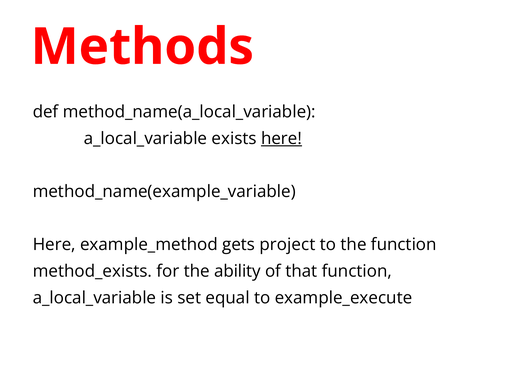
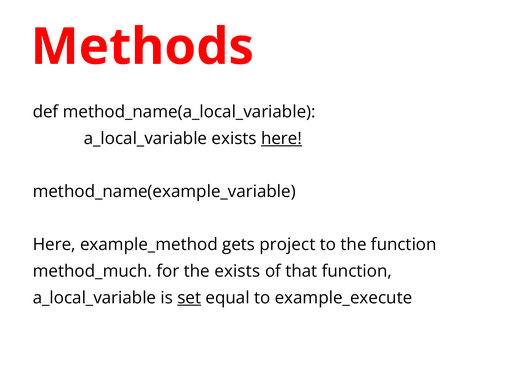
method_exists: method_exists -> method_much (92, 271)
the ability: ability -> exists (237, 271)
set underline: none -> present (189, 297)
